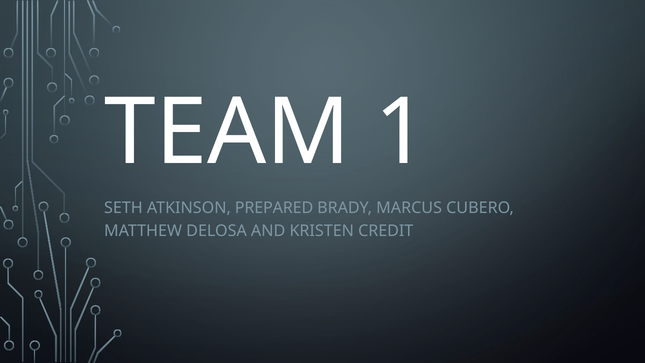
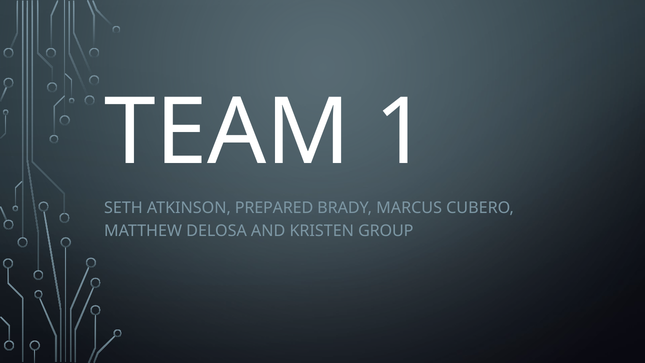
CREDIT: CREDIT -> GROUP (386, 231)
